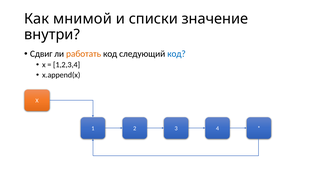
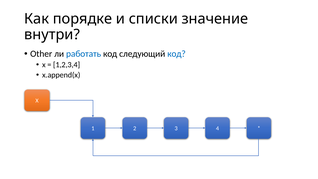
мнимой: мнимой -> порядке (82, 19)
Сдвиг: Сдвиг -> Other (41, 54)
работать colour: orange -> blue (84, 54)
